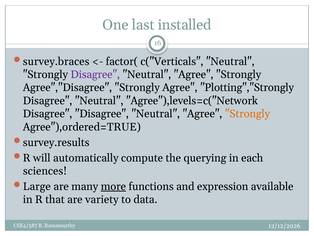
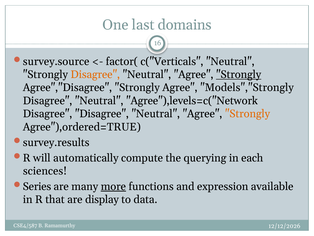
installed: installed -> domains (185, 25)
survey.braces: survey.braces -> survey.source (56, 61)
Disagree colour: purple -> orange (95, 74)
Strongly underline: none -> present (239, 74)
Plotting","Strongly: Plotting","Strongly -> Models","Strongly (247, 87)
Large: Large -> Series (37, 186)
variety: variety -> display (102, 199)
